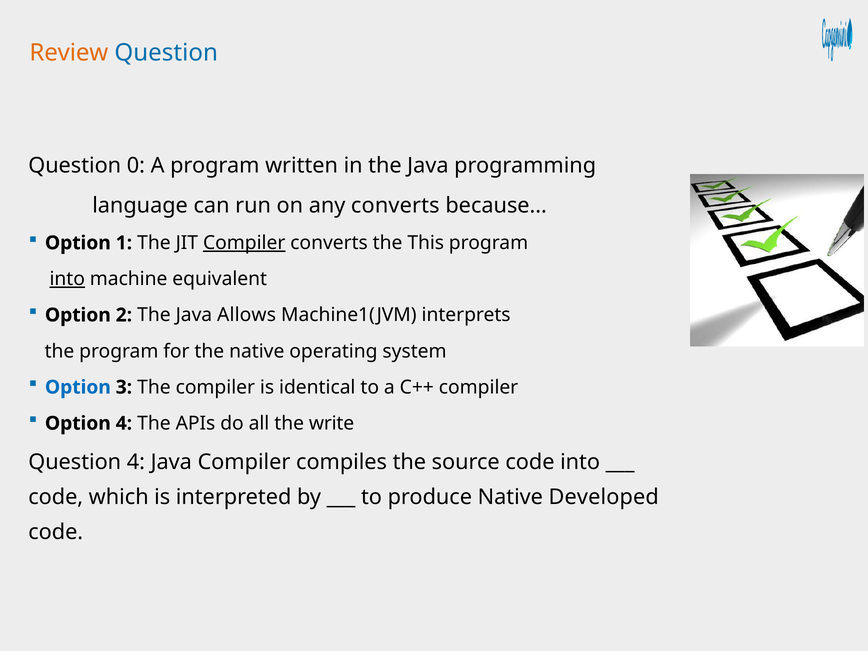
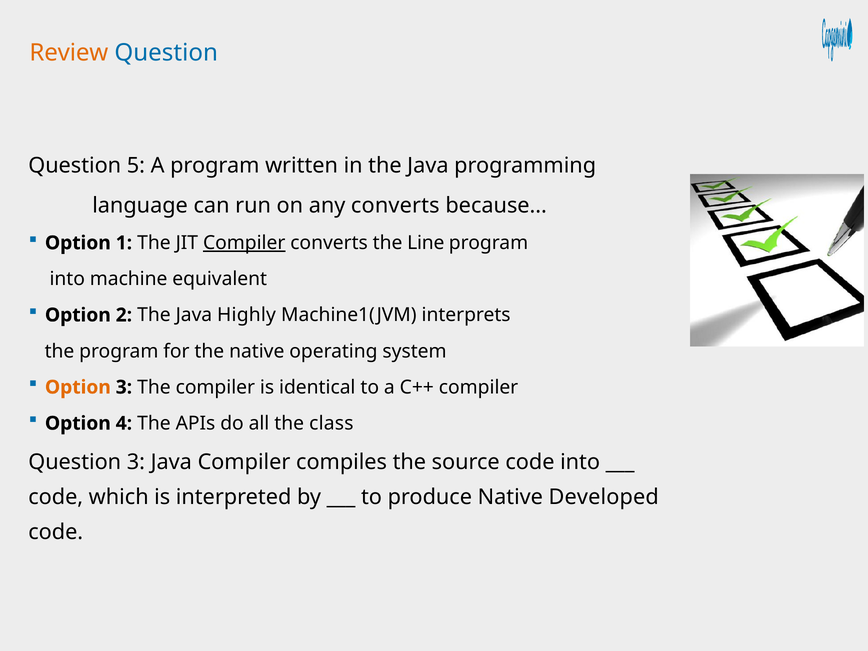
0: 0 -> 5 (136, 166)
This: This -> Line (426, 243)
into underline: present -> none (67, 279)
Allows: Allows -> Highly (247, 315)
Option colour: blue -> orange (78, 387)
write: write -> class (331, 423)
Question 4: 4 -> 3 (136, 462)
